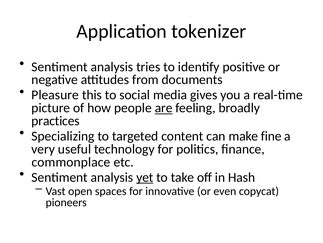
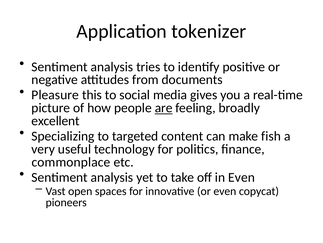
practices: practices -> excellent (56, 121)
fine: fine -> fish (271, 136)
yet underline: present -> none (145, 177)
in Hash: Hash -> Even (242, 177)
